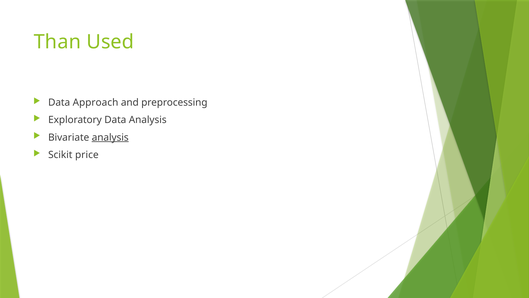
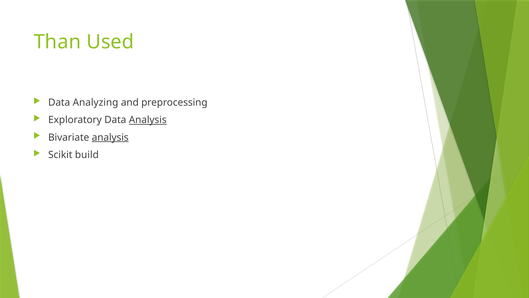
Approach: Approach -> Analyzing (96, 102)
Analysis underline: none -> present (148, 120)
price: price -> build (87, 155)
